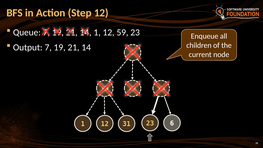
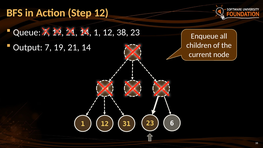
12 59: 59 -> 38 (122, 32)
